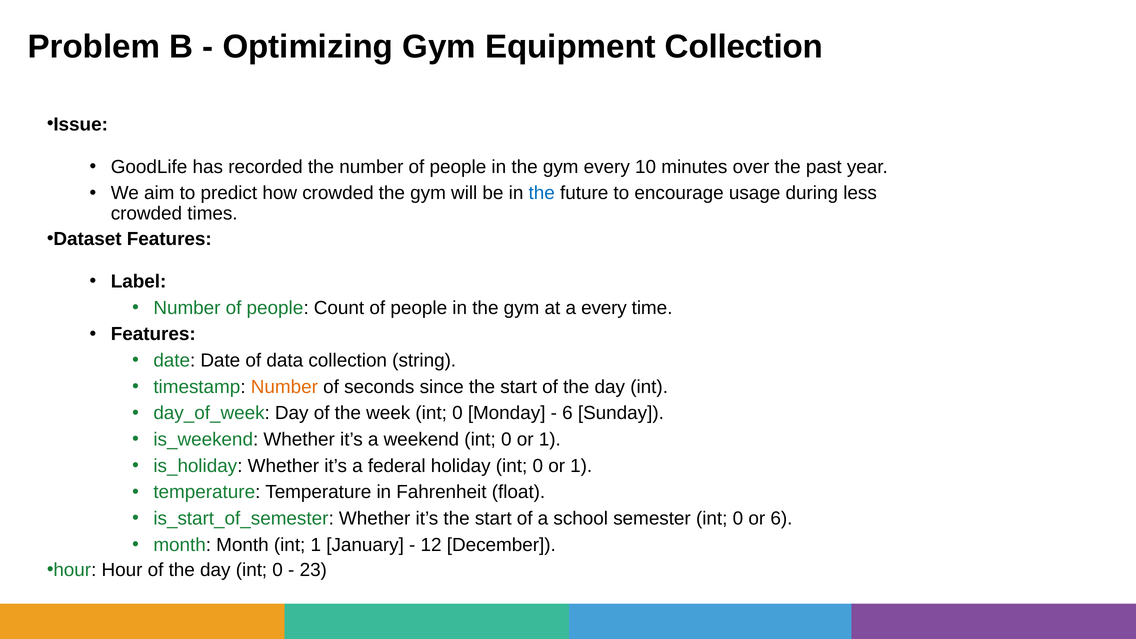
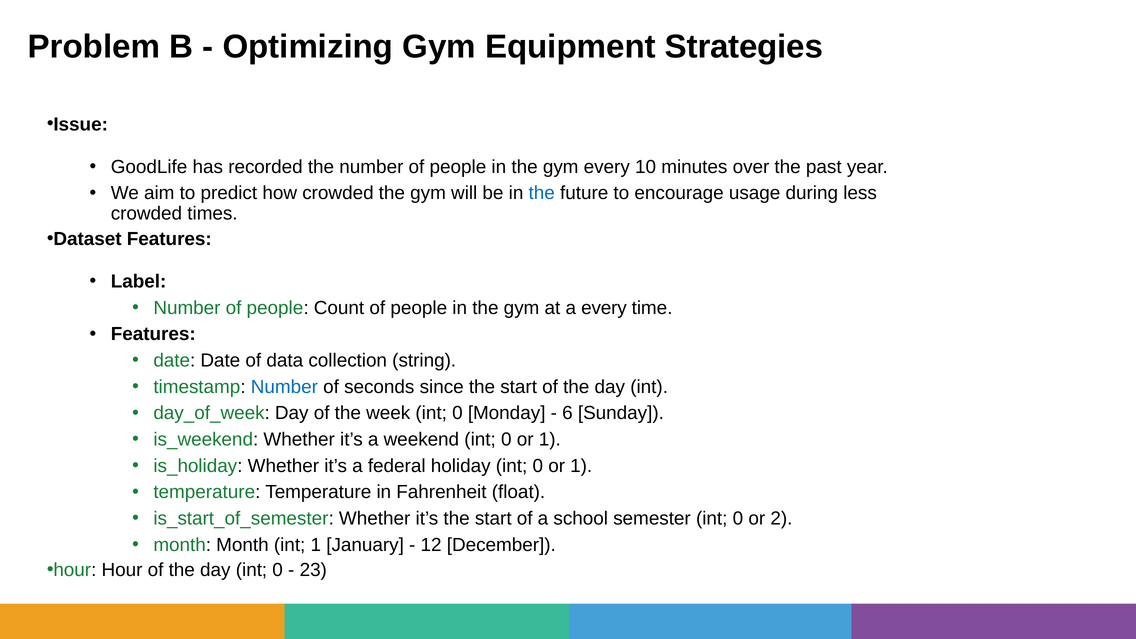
Equipment Collection: Collection -> Strategies (744, 47)
Number colour: orange -> blue (284, 387)
or 6: 6 -> 2 (781, 518)
